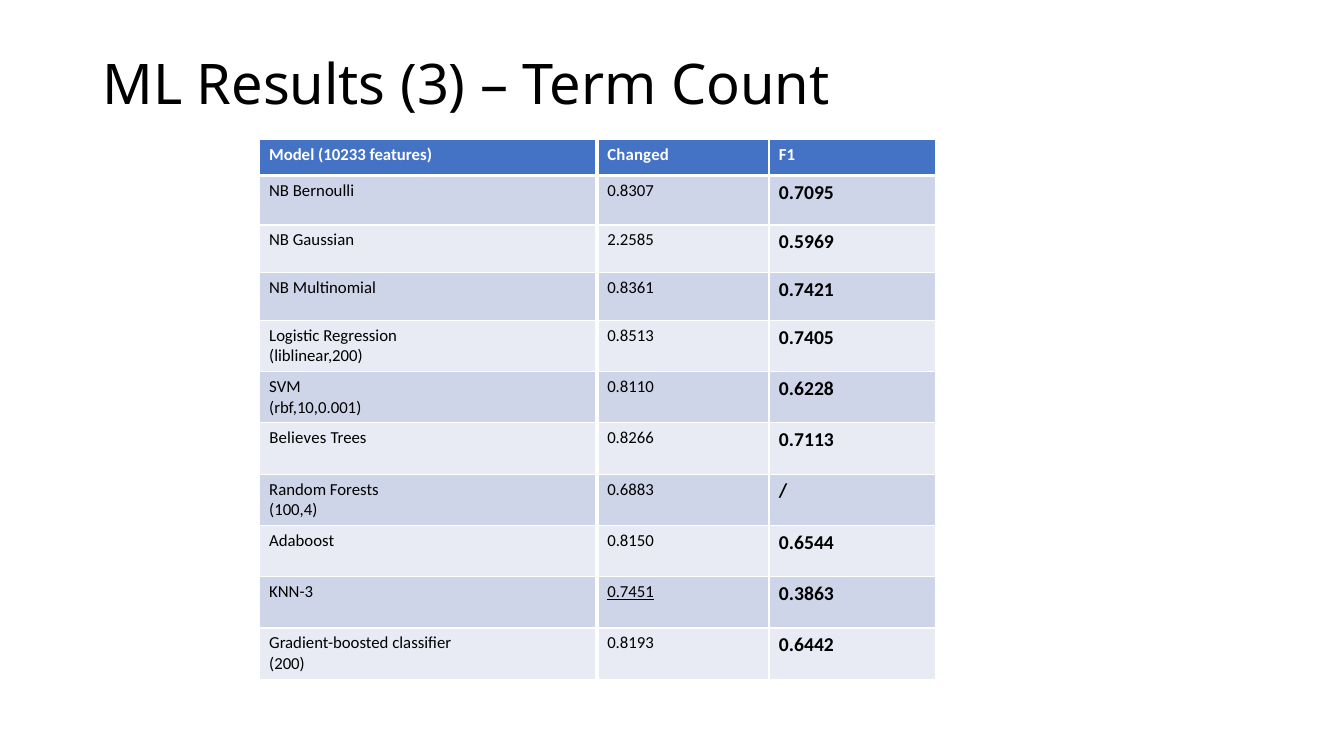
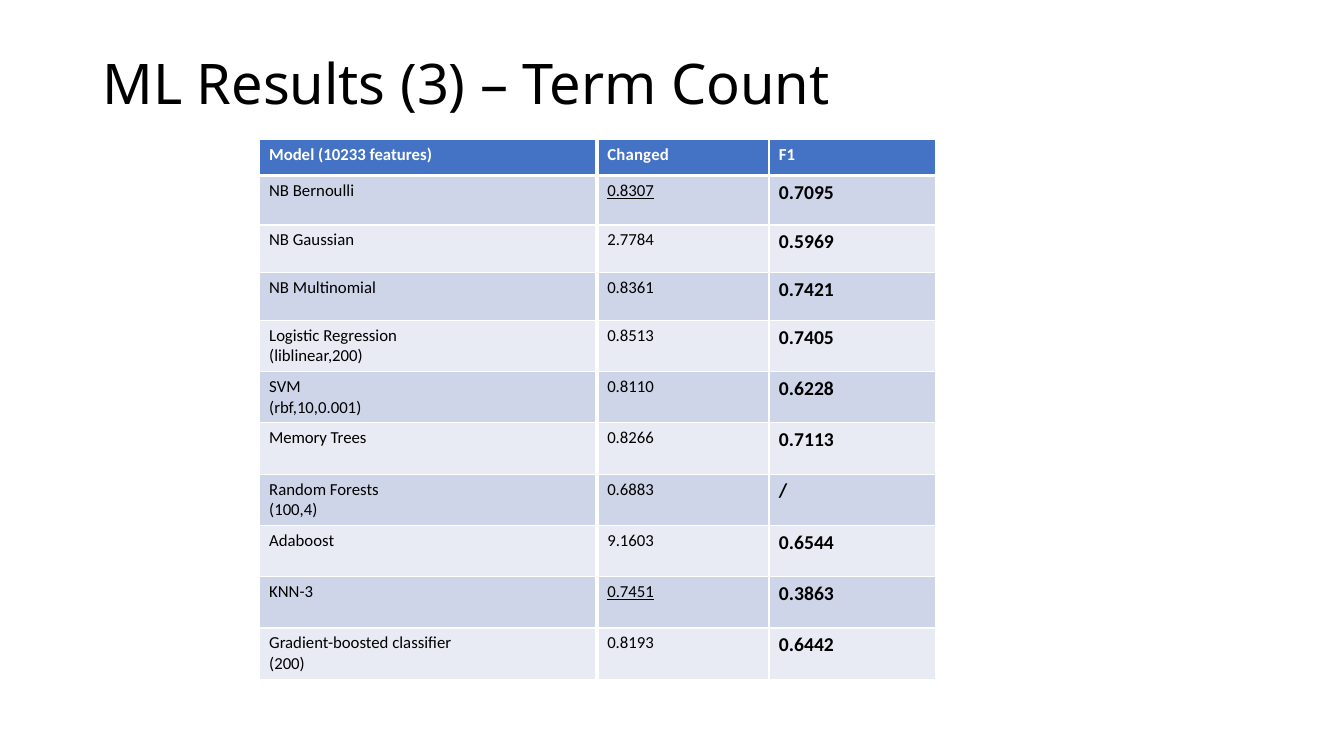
0.8307 underline: none -> present (631, 191)
2.2585: 2.2585 -> 2.7784 (631, 240)
Believes: Believes -> Memory (298, 438)
0.8150: 0.8150 -> 9.1603 (631, 540)
